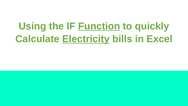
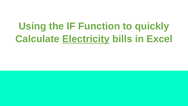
Function underline: present -> none (99, 26)
